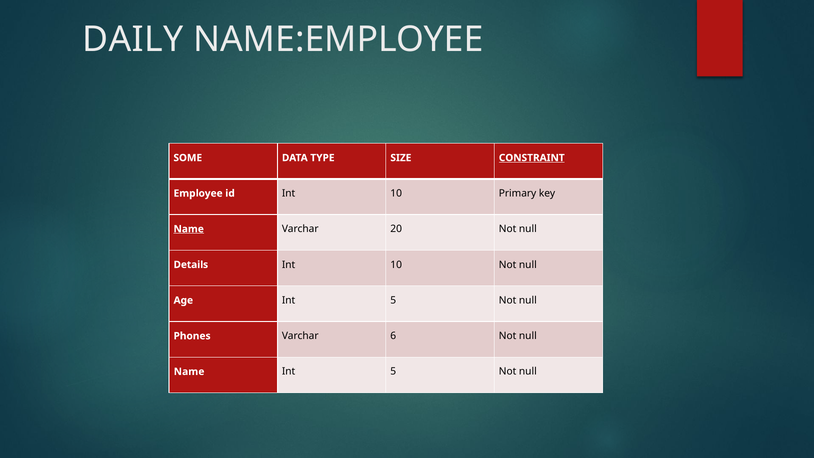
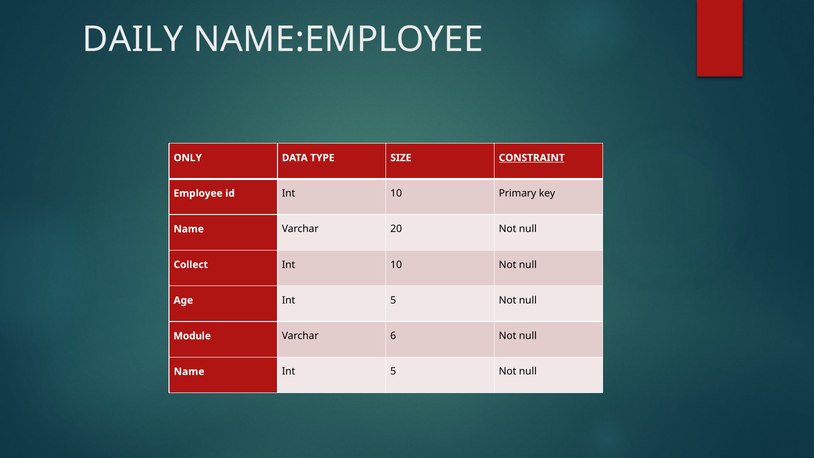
SOME: SOME -> ONLY (188, 158)
Name underline: present -> none (189, 229)
Details: Details -> Collect (191, 265)
Phones: Phones -> Module (192, 336)
